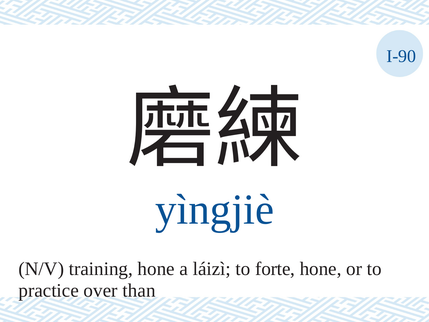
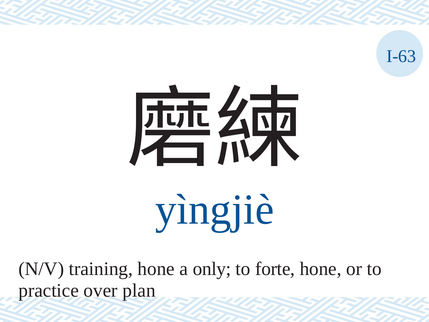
I-90: I-90 -> I-63 (401, 56)
láizì: láizì -> only (212, 269)
than: than -> plan (139, 290)
